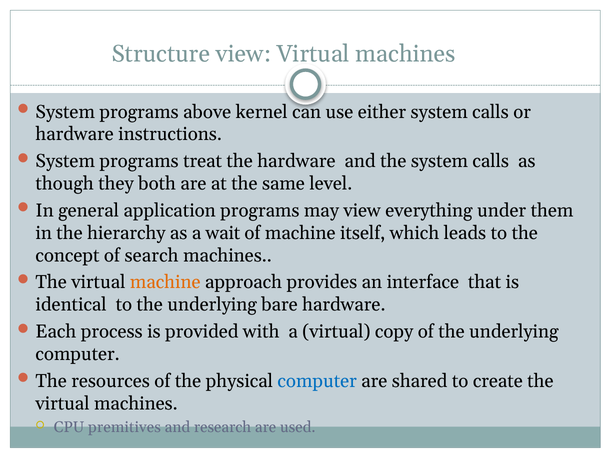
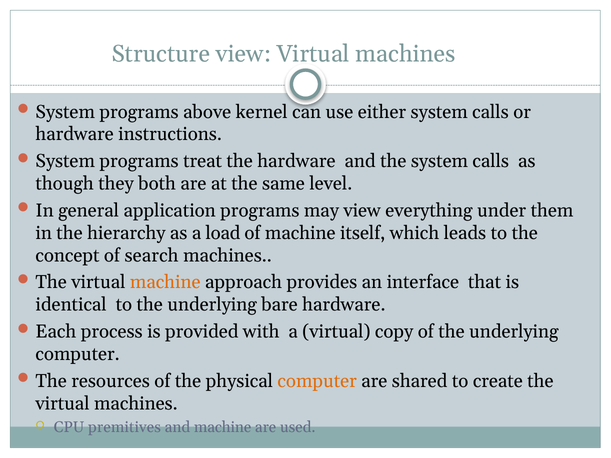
wait: wait -> load (223, 233)
computer colour: blue -> orange (317, 381)
and research: research -> machine (223, 427)
